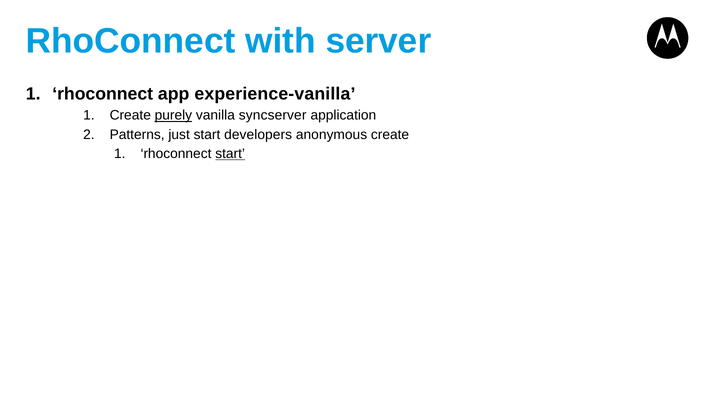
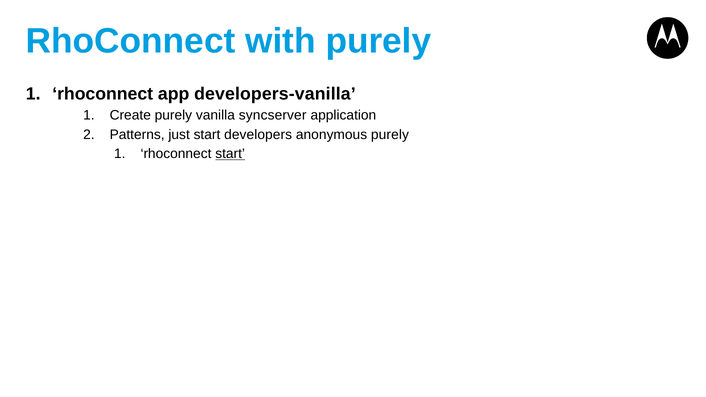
with server: server -> purely (378, 41)
experience-vanilla: experience-vanilla -> developers-vanilla (275, 94)
purely underline: present -> none (173, 115)
anonymous create: create -> purely (390, 135)
